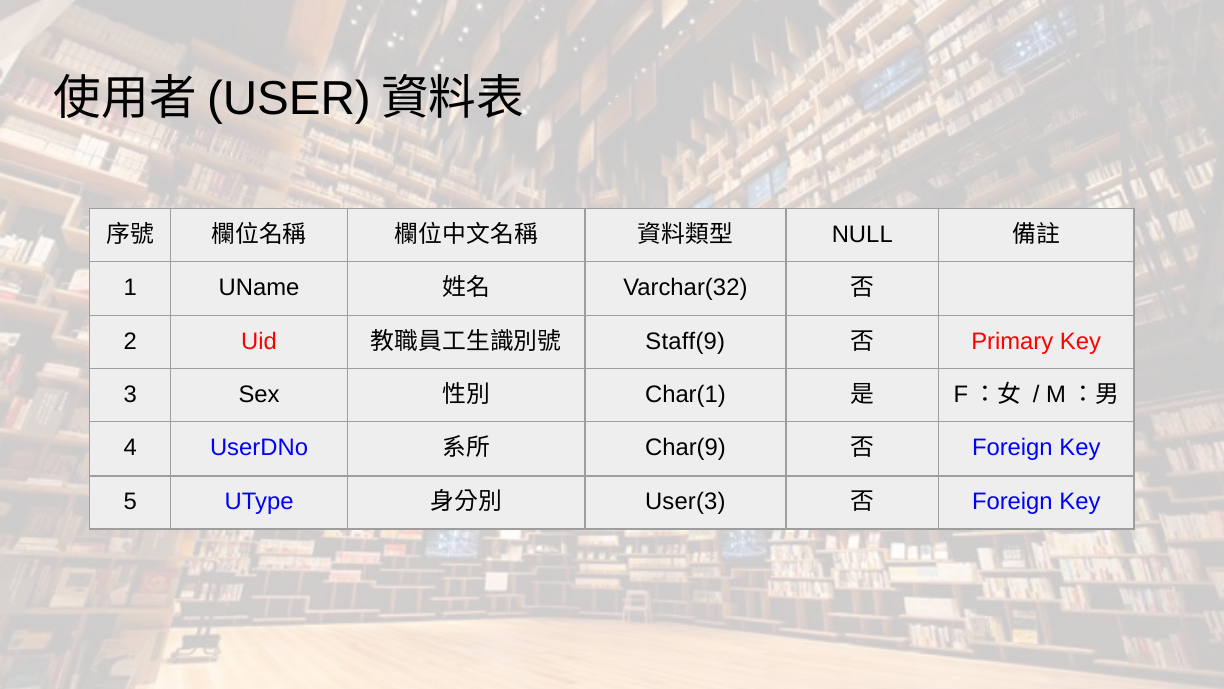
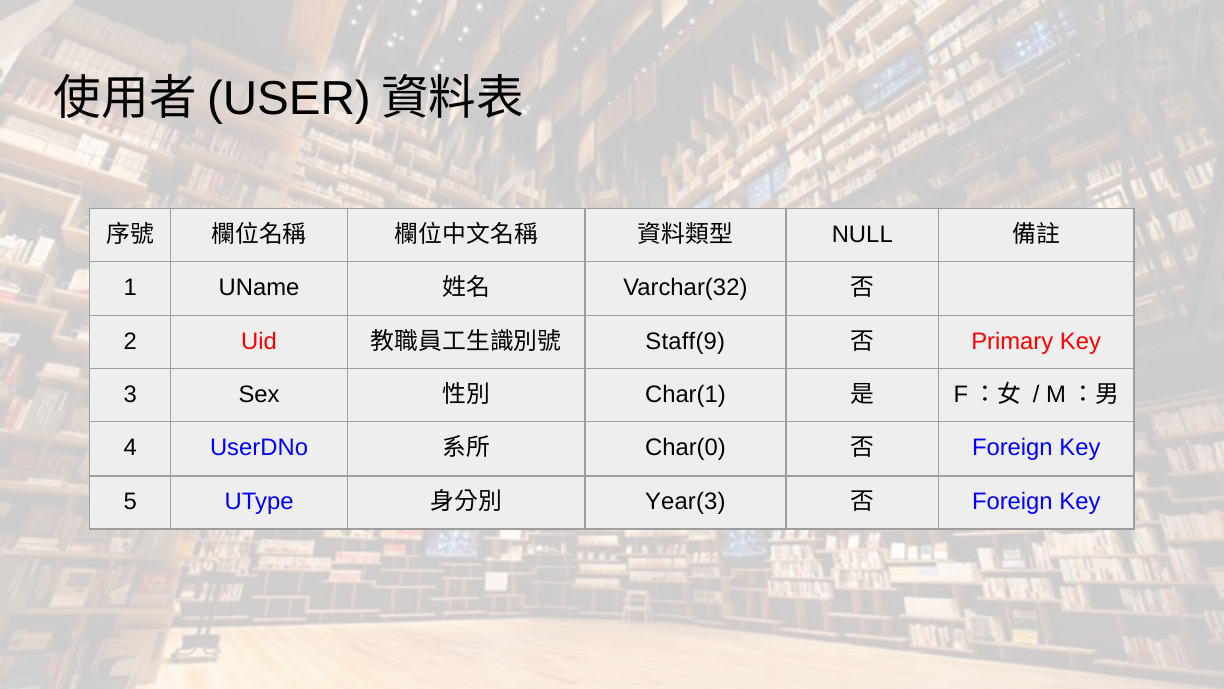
Char(9: Char(9 -> Char(0 (685, 447)
User(3: User(3 -> Year(3 (685, 502)
